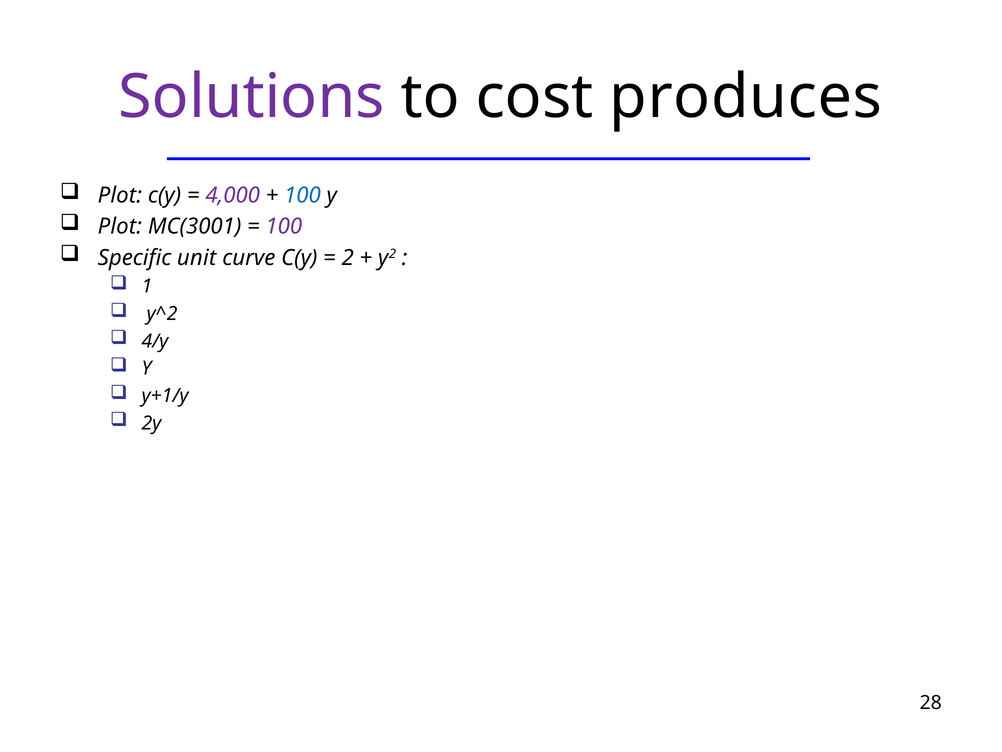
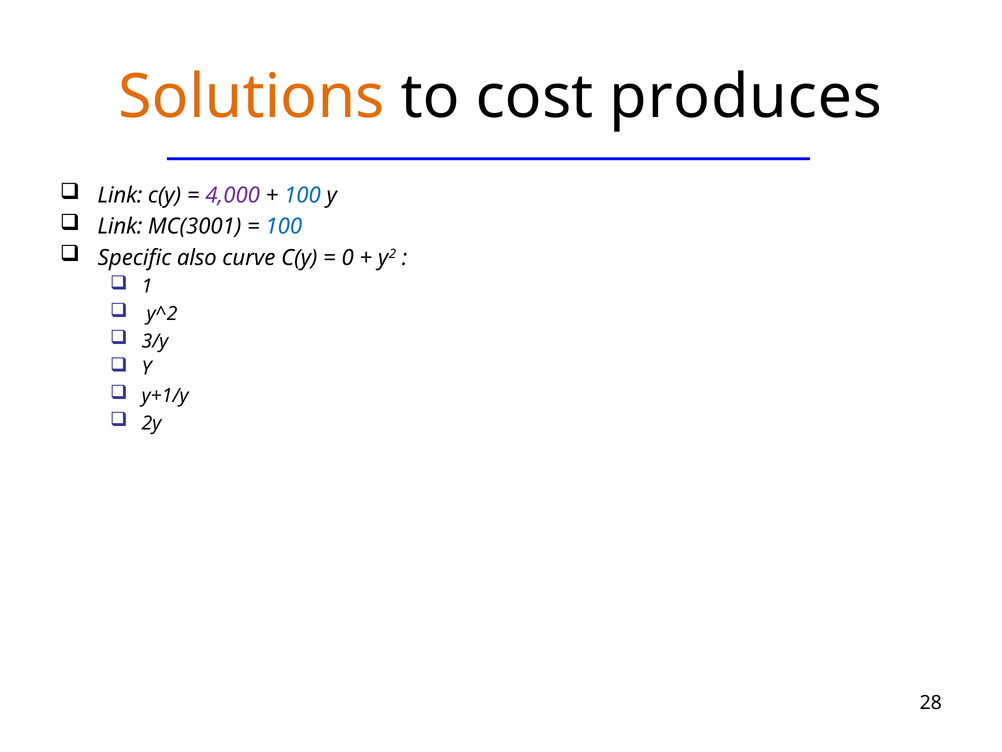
Solutions colour: purple -> orange (252, 97)
Plot: Plot -> Link (120, 195)
Plot: Plot -> Link (120, 226)
100 colour: purple -> blue (284, 226)
unit: unit -> also (197, 258)
2: 2 -> 0 (348, 258)
4/y: 4/y -> 3/y (155, 341)
